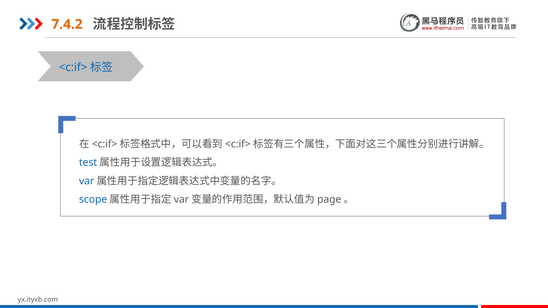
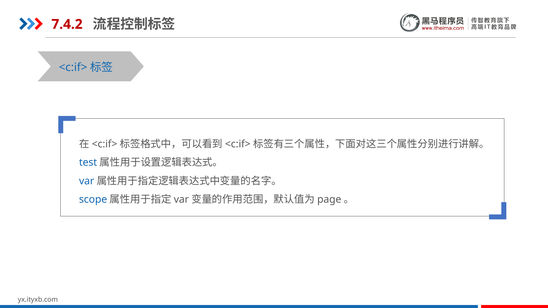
7.4.2 colour: orange -> red (67, 24)
